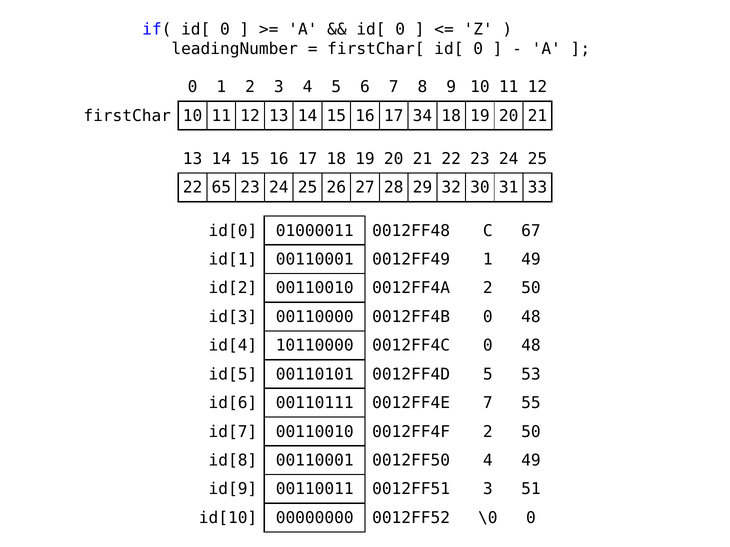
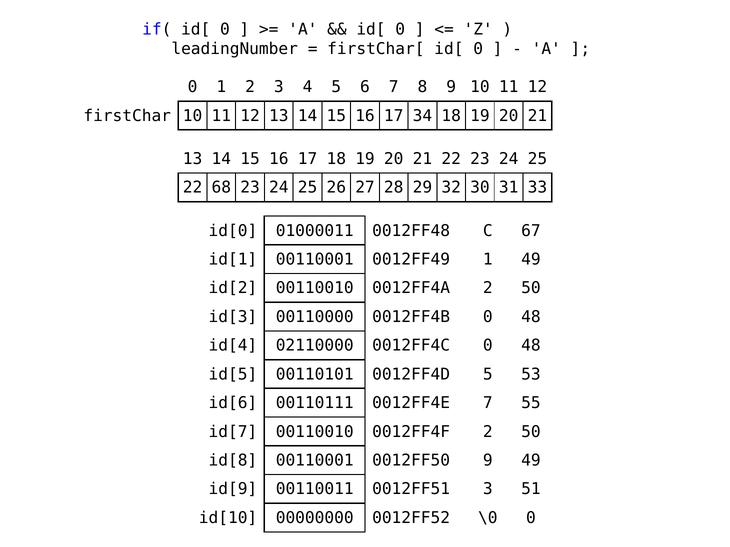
65: 65 -> 68 (221, 188)
10110000: 10110000 -> 02110000 (315, 346)
0012FF50 4: 4 -> 9 (488, 461)
